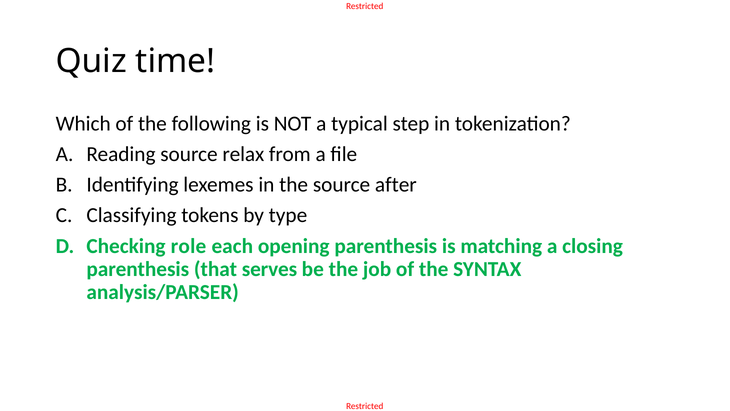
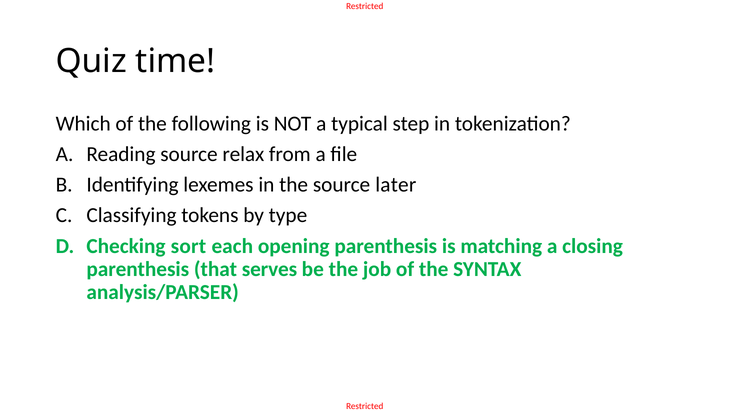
after: after -> later (396, 185)
role: role -> sort (188, 246)
